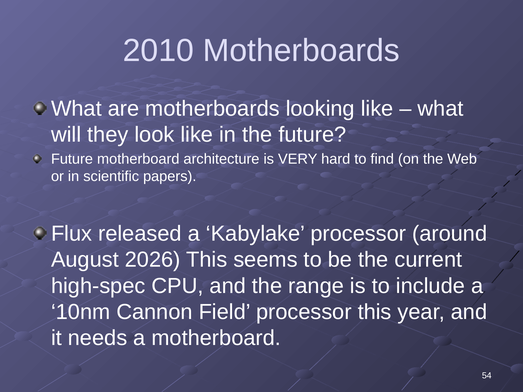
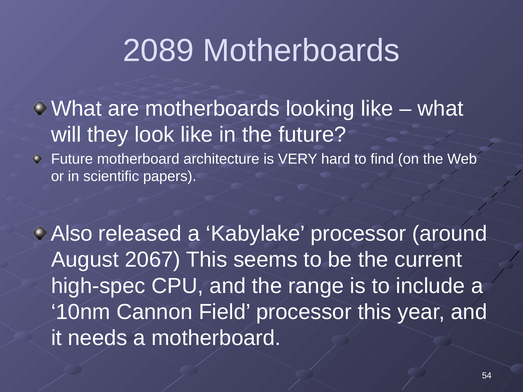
2010: 2010 -> 2089 (158, 51)
Flux: Flux -> Also (72, 234)
2026: 2026 -> 2067 (153, 260)
